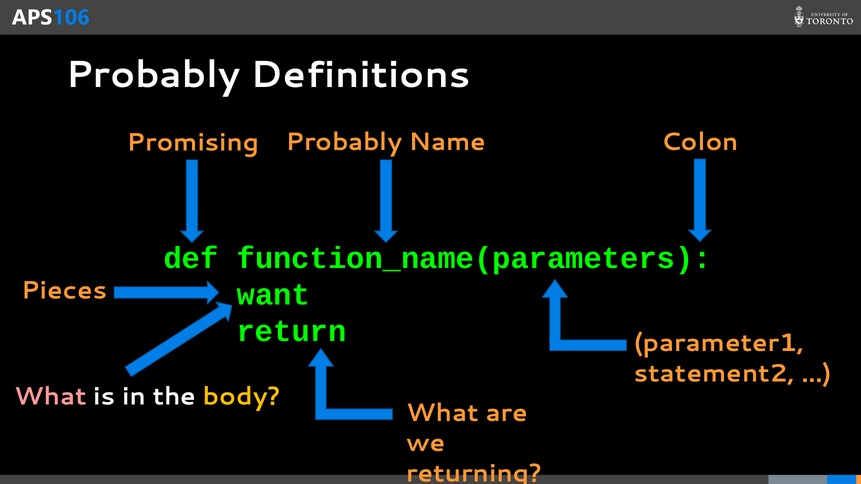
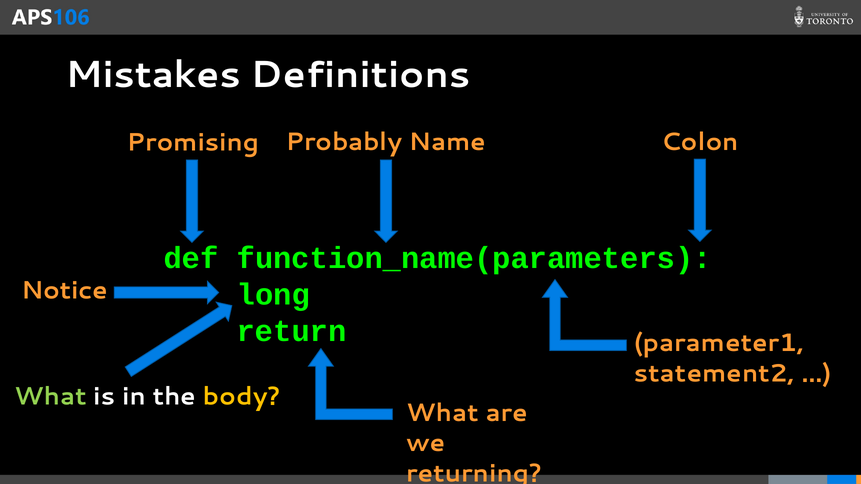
Probably: Probably -> Mistakes (153, 75)
Pieces: Pieces -> Notice (65, 291)
want: want -> long (273, 295)
What colour: pink -> light green (50, 397)
